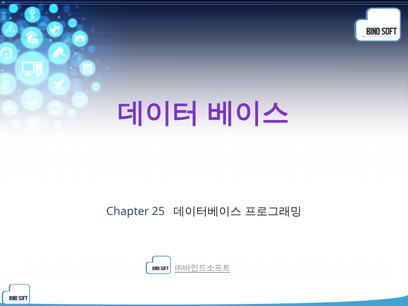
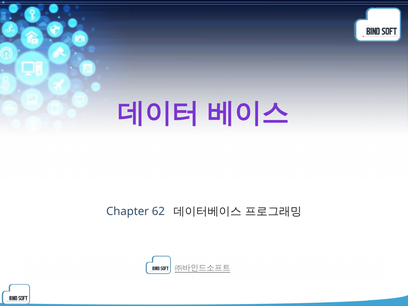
25: 25 -> 62 (158, 211)
